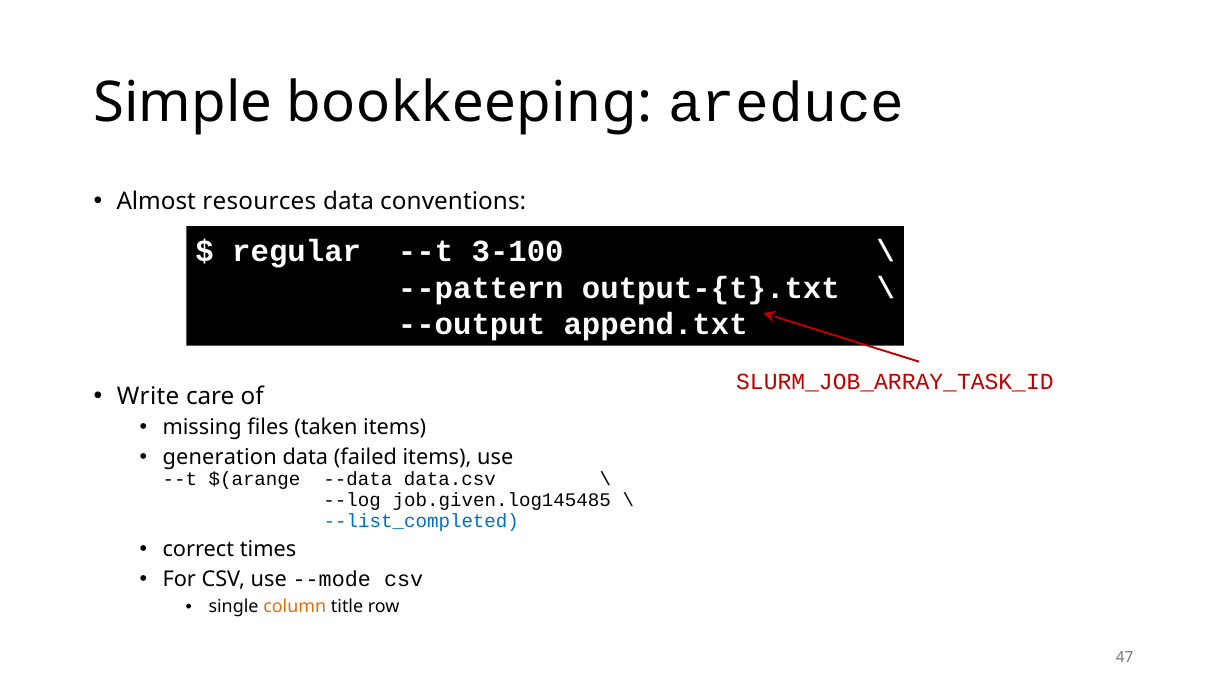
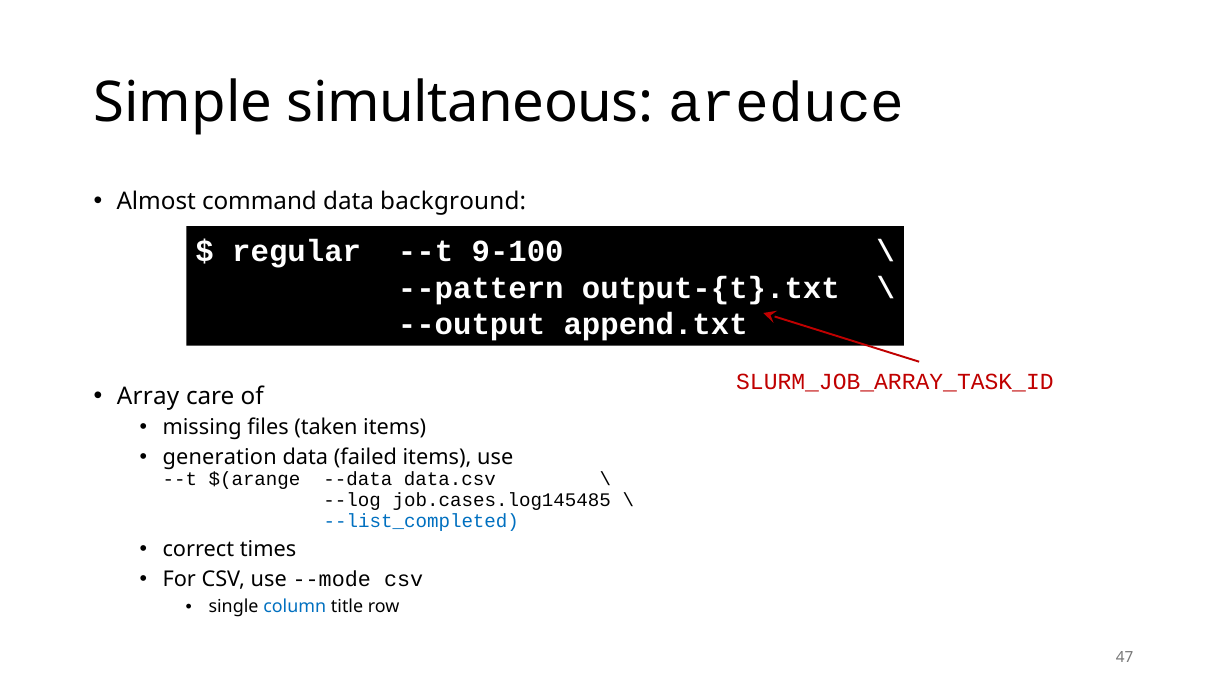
bookkeeping: bookkeeping -> simultaneous (470, 103)
resources: resources -> command (259, 201)
conventions: conventions -> background (453, 201)
3-100: 3-100 -> 9-100 (518, 251)
Write: Write -> Array (148, 396)
job.given.log145485: job.given.log145485 -> job.cases.log145485 (502, 500)
column colour: orange -> blue (295, 607)
